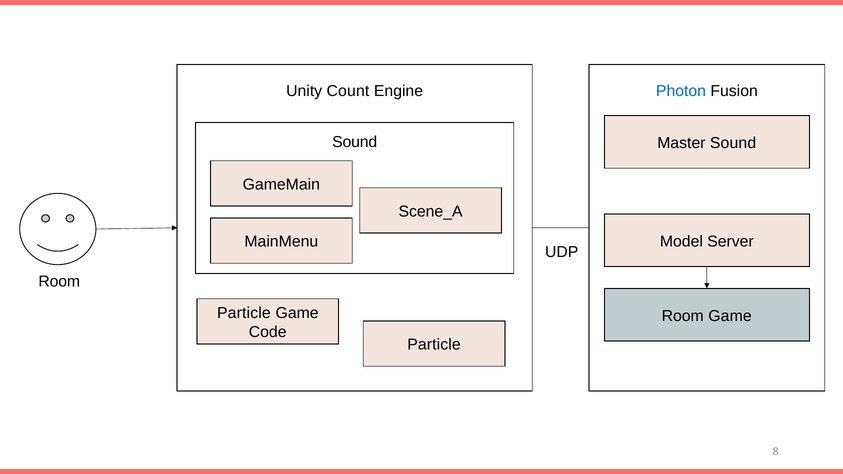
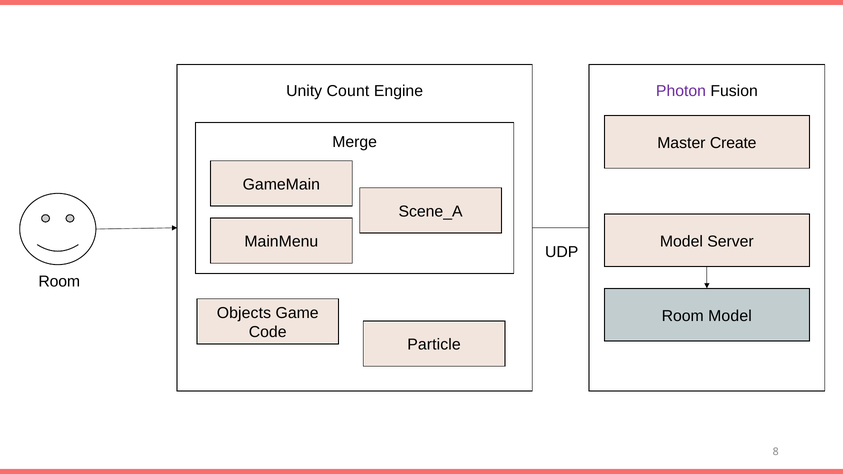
Photon colour: blue -> purple (681, 91)
Sound: Sound -> Merge (355, 142)
Master Sound: Sound -> Create (733, 143)
Particle: Particle -> Objects (244, 313)
Room Game: Game -> Model (730, 316)
